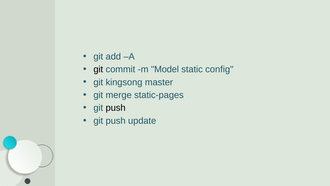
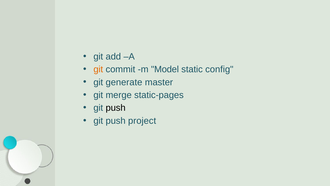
git colour: black -> orange (98, 69)
kingsong: kingsong -> generate (124, 82)
update: update -> project (142, 121)
